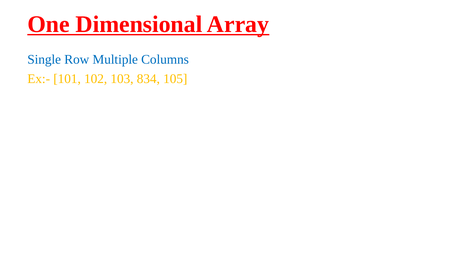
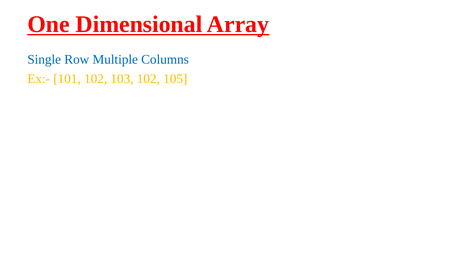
103 834: 834 -> 102 (148, 79)
